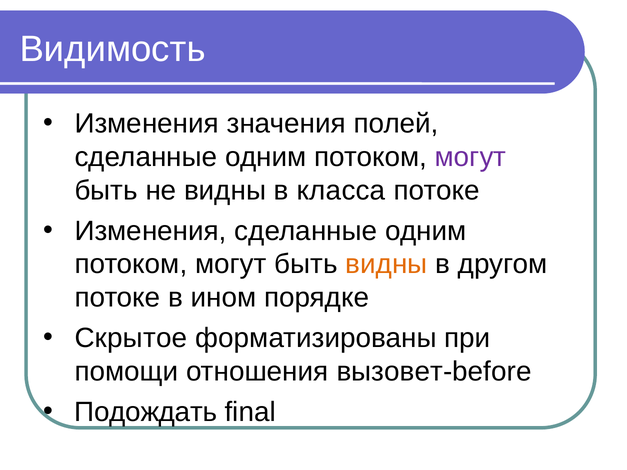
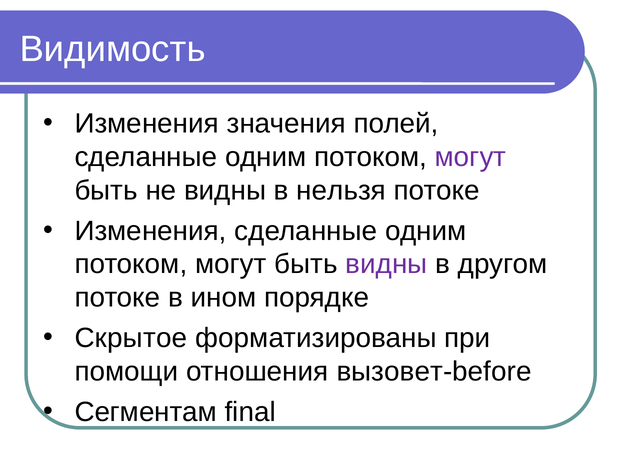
класса: класса -> нельзя (341, 191)
видны colour: orange -> purple (386, 264)
Подождать: Подождать -> Сегментам (146, 412)
